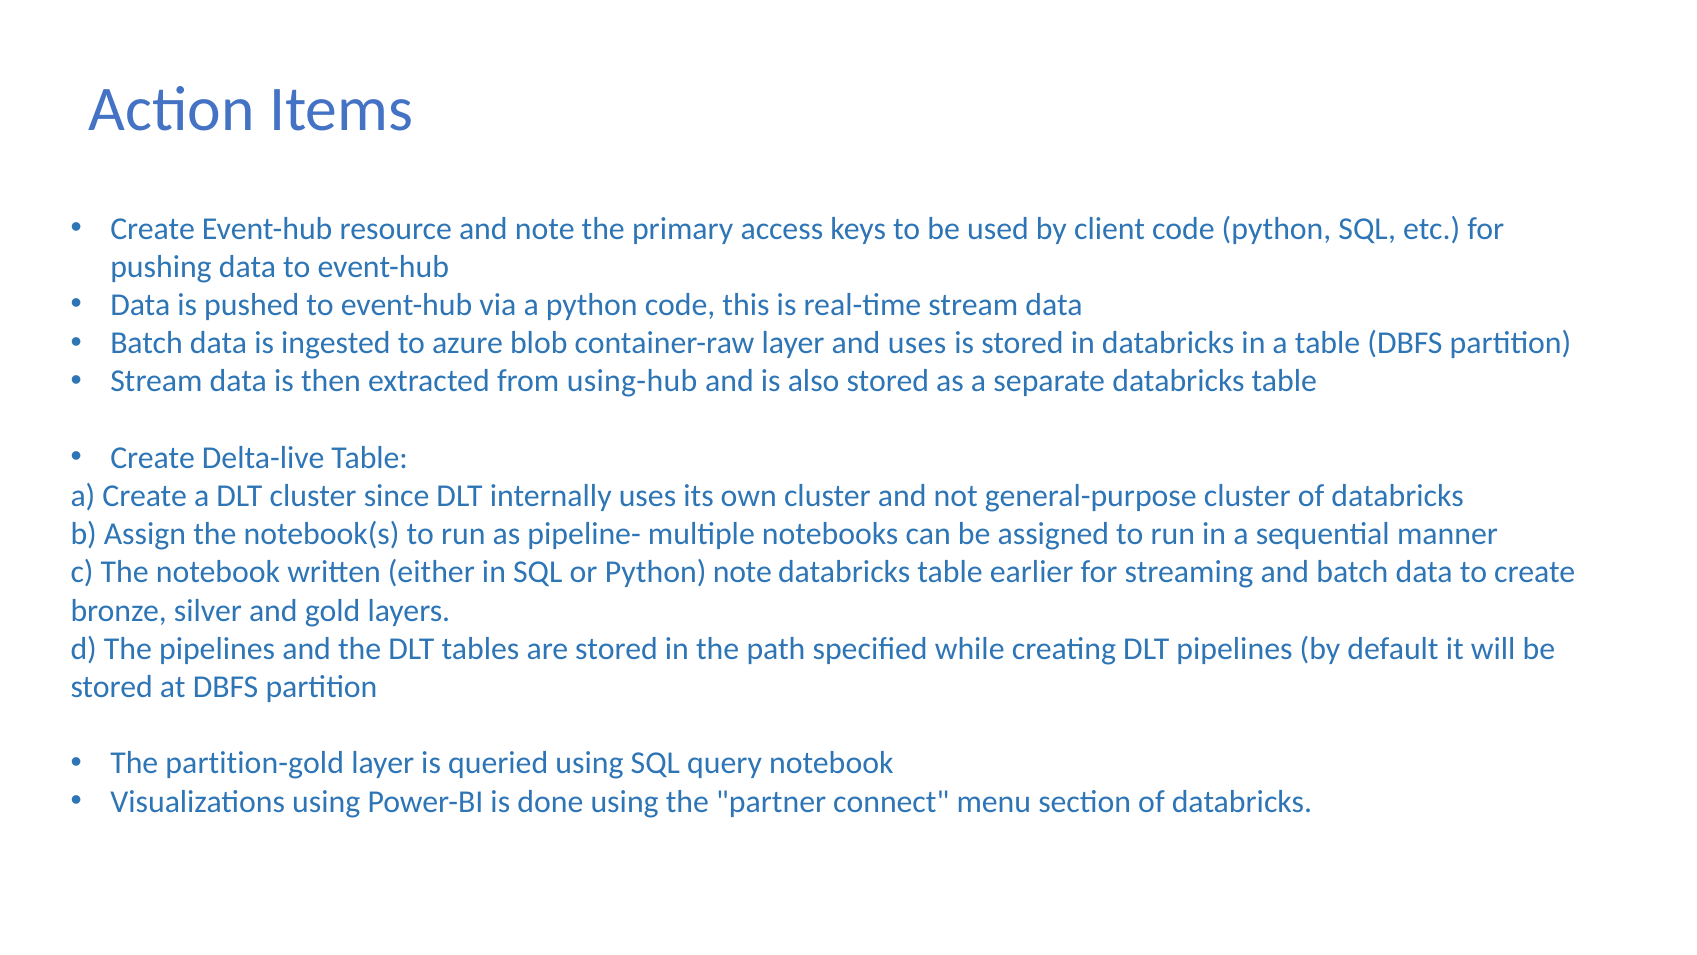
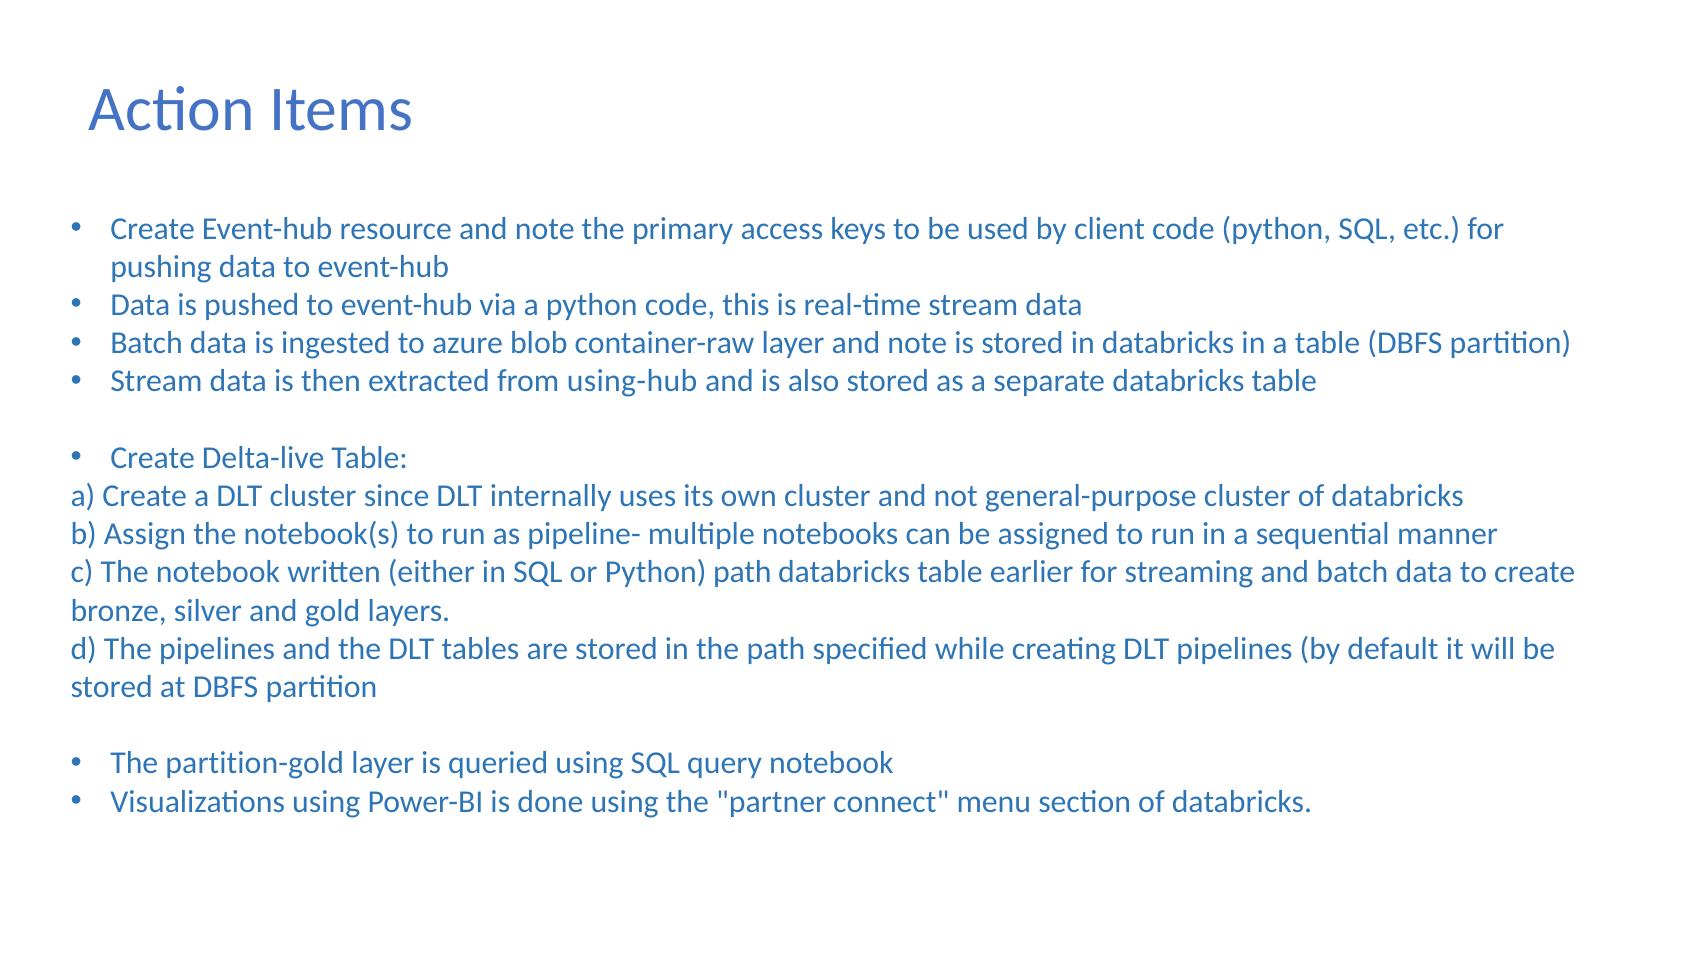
layer and uses: uses -> note (917, 343)
Python note: note -> path (742, 572)
